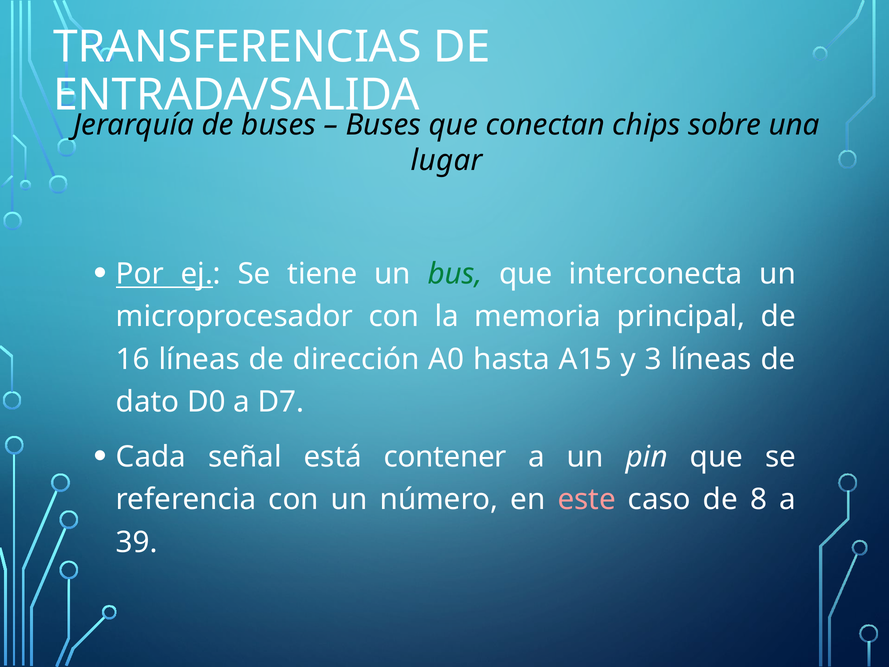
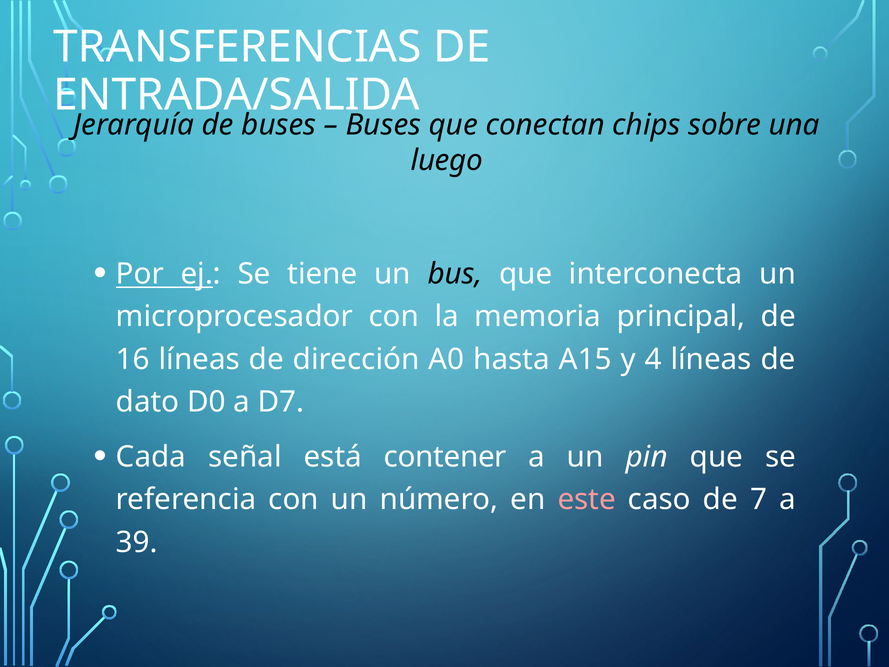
lugar: lugar -> luego (447, 161)
bus colour: green -> black (455, 274)
3: 3 -> 4 (653, 359)
8: 8 -> 7 (759, 499)
